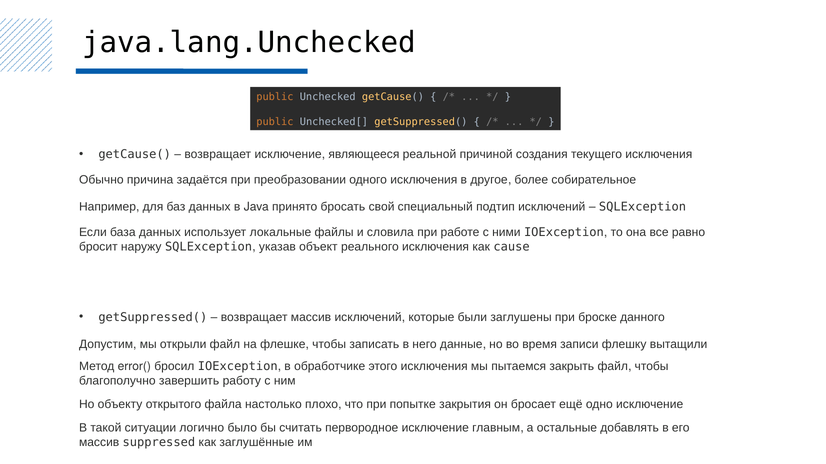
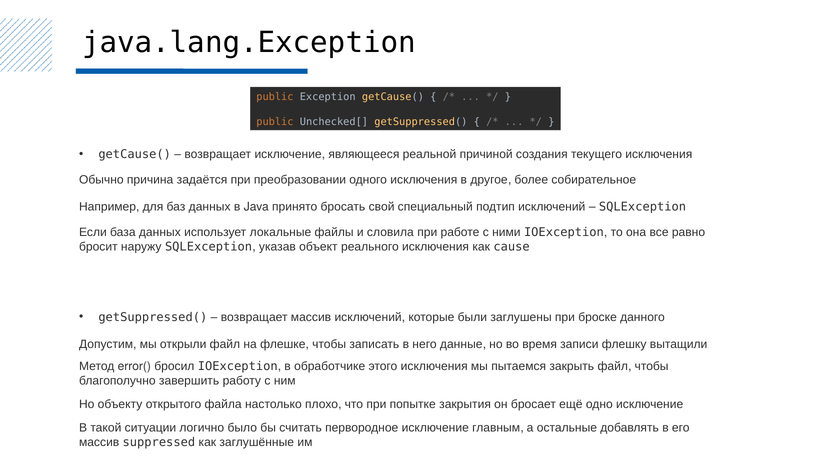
java.lang.Unchecked: java.lang.Unchecked -> java.lang.Exception (249, 43)
Unchecked: Unchecked -> Exception (328, 97)
